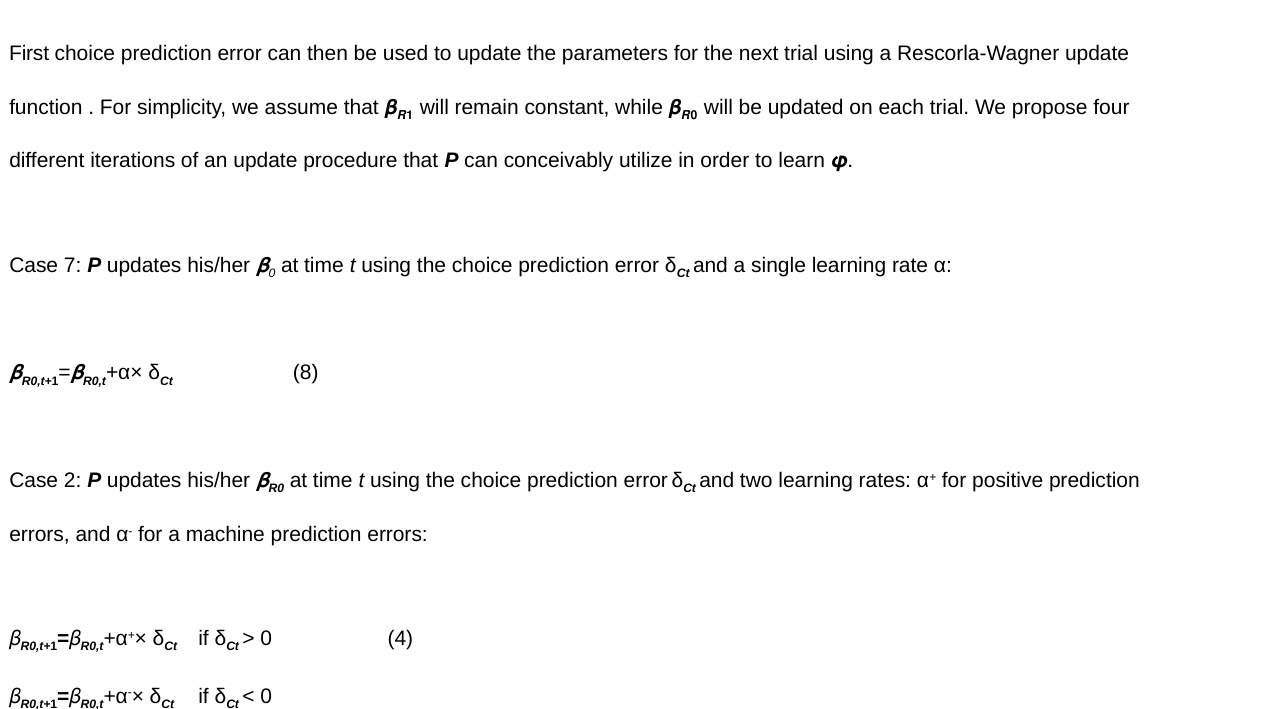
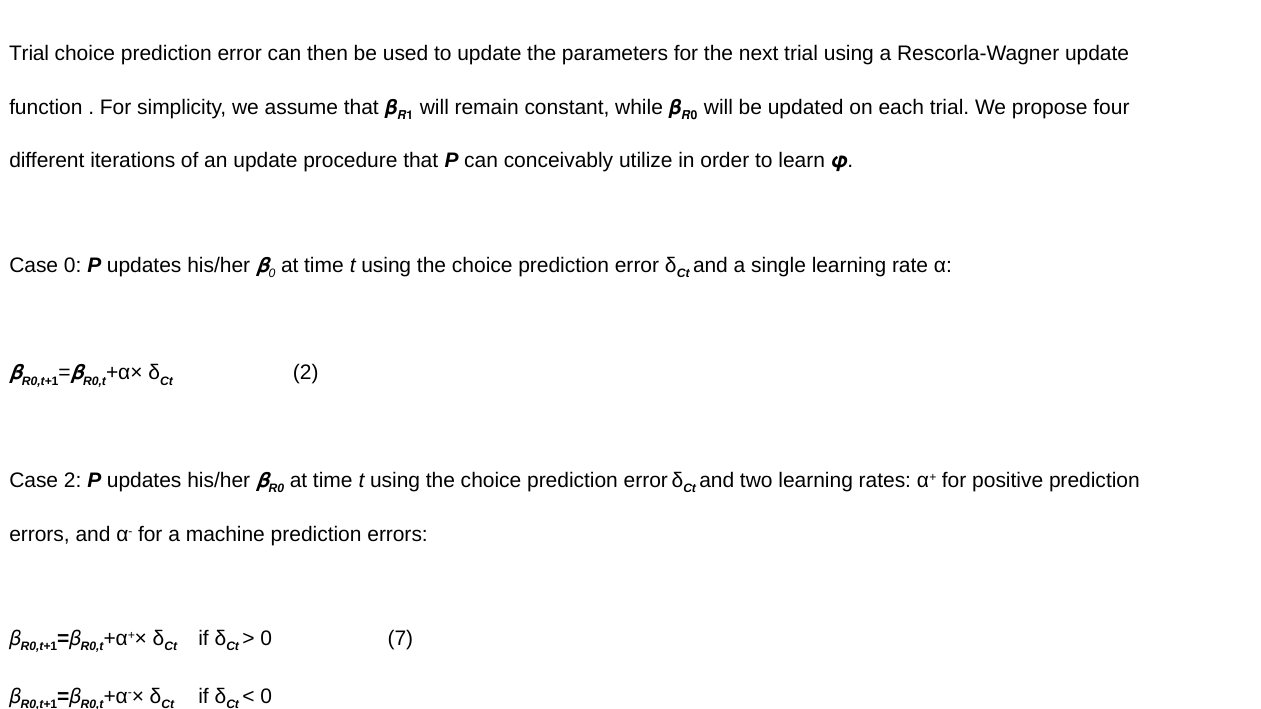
First: First -> Trial (29, 53)
Case 7: 7 -> 0 (73, 265)
8: 8 -> 2 (306, 373)
4: 4 -> 7 (400, 639)
